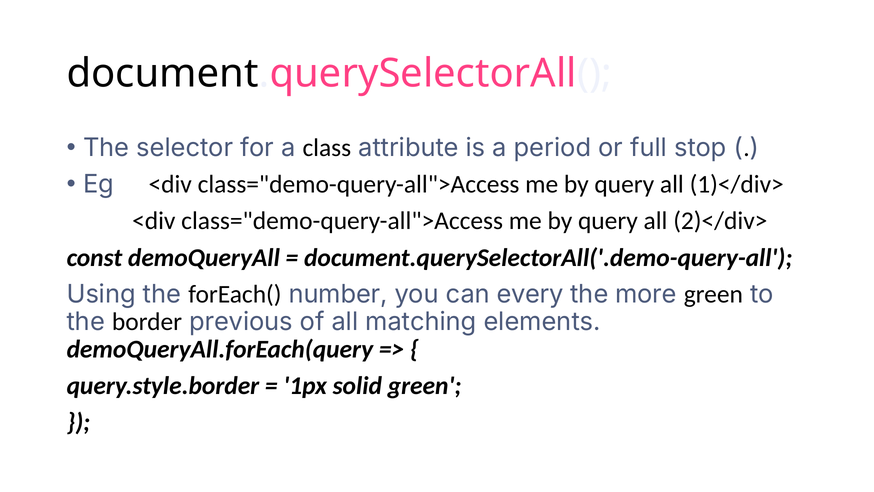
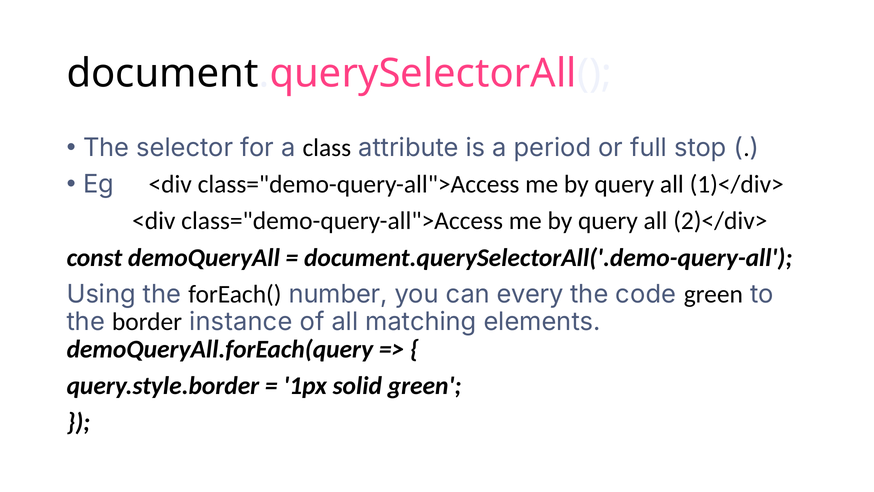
more: more -> code (646, 294)
previous: previous -> instance (241, 322)
